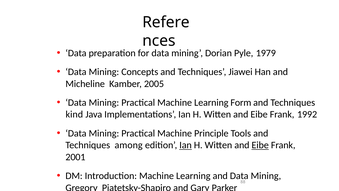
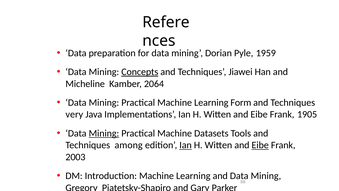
1979: 1979 -> 1959 (266, 53)
Concepts underline: none -> present (140, 72)
2005: 2005 -> 2064 (154, 84)
kind: kind -> very (74, 114)
1992: 1992 -> 1905 (307, 114)
Mining underline: none -> present (104, 133)
Principle: Principle -> Datasets (211, 133)
2001: 2001 -> 2003 (75, 157)
